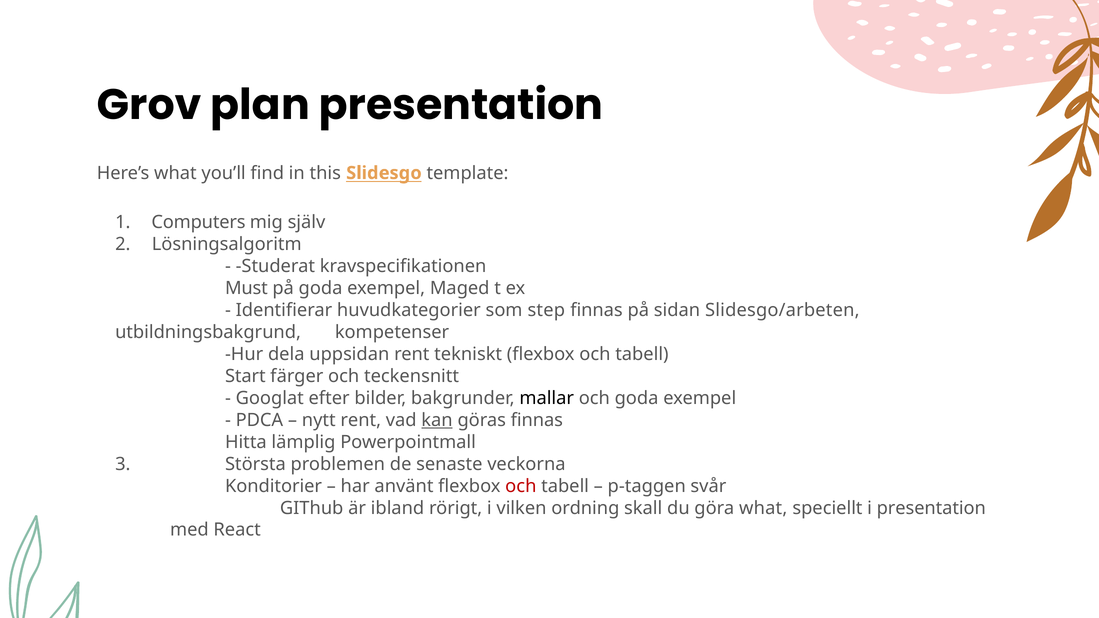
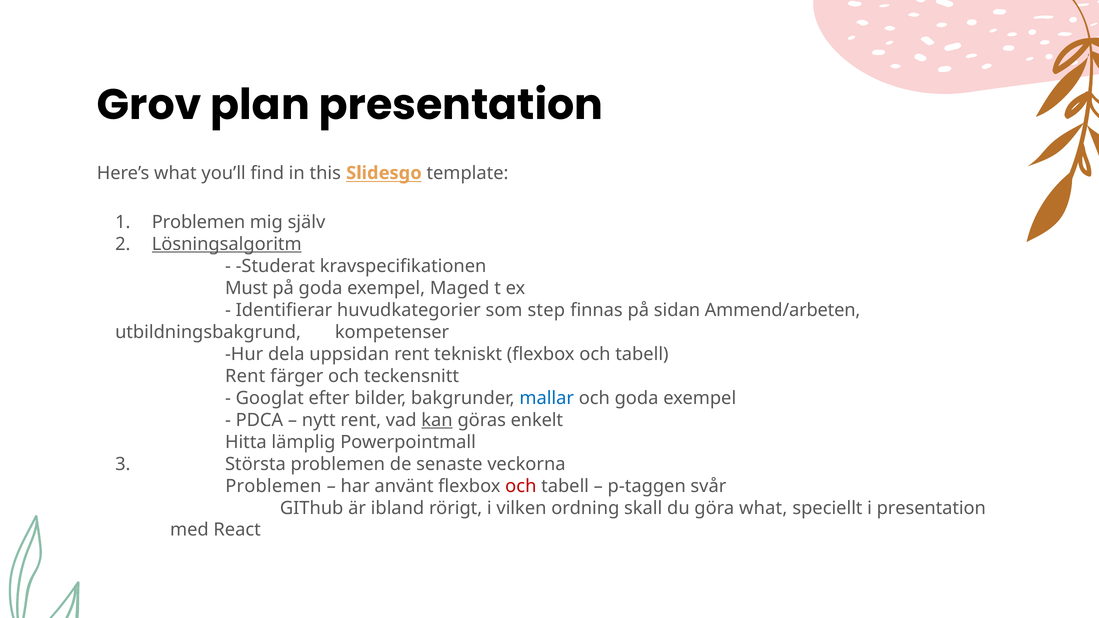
Computers: Computers -> Problemen (199, 222)
Lösningsalgoritm underline: none -> present (227, 244)
Slidesgo/arbeten: Slidesgo/arbeten -> Ammend/arbeten (783, 310)
Start: Start -> Rent (245, 376)
mallar colour: black -> blue (547, 398)
göras finnas: finnas -> enkelt (537, 420)
Konditorier: Konditorier -> Problemen (273, 486)
